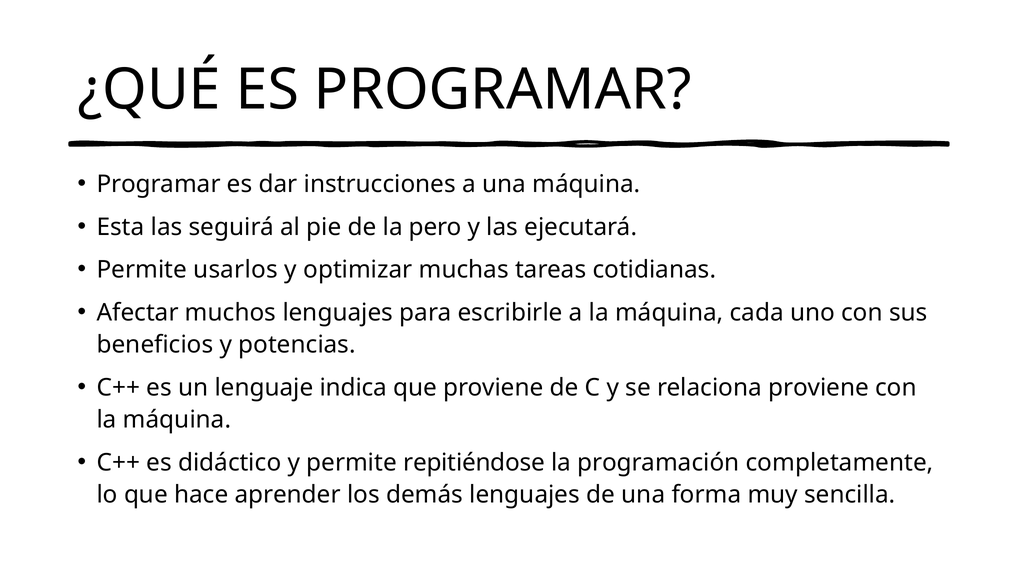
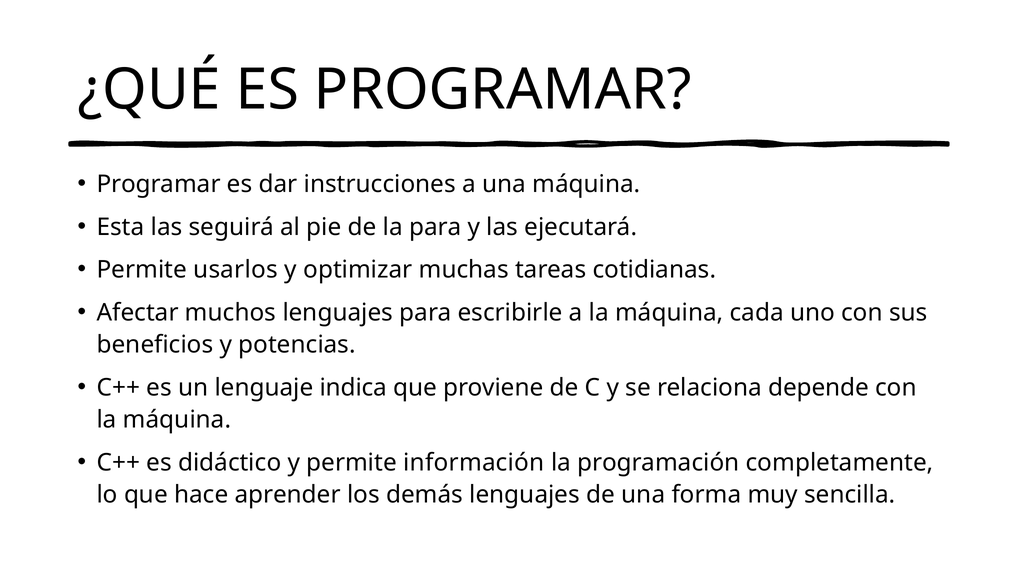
la pero: pero -> para (435, 227)
relaciona proviene: proviene -> depende (819, 387)
repitiéndose: repitiéndose -> información (474, 462)
